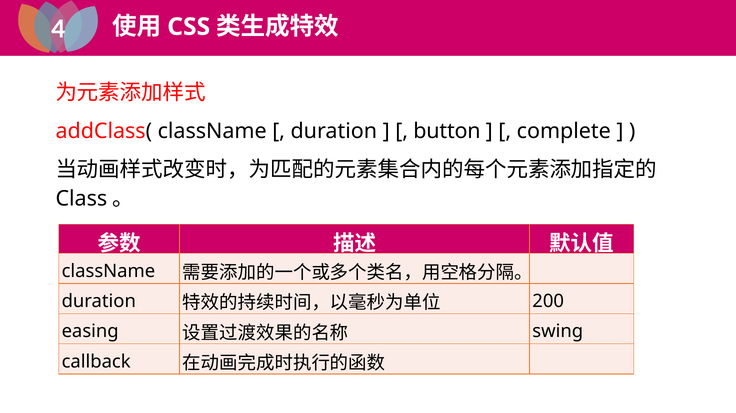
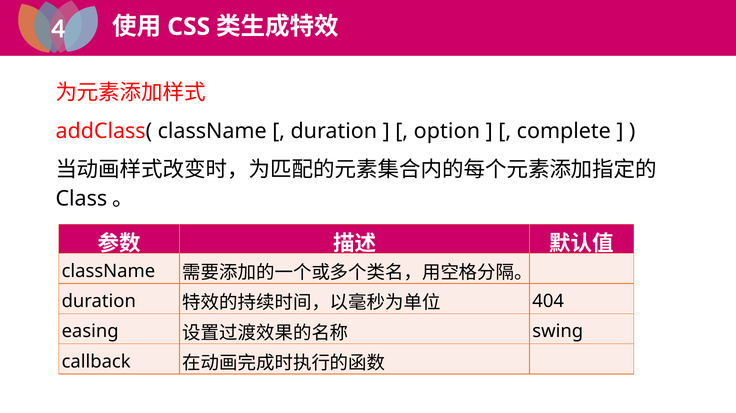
button: button -> option (447, 131)
200: 200 -> 404 (548, 302)
